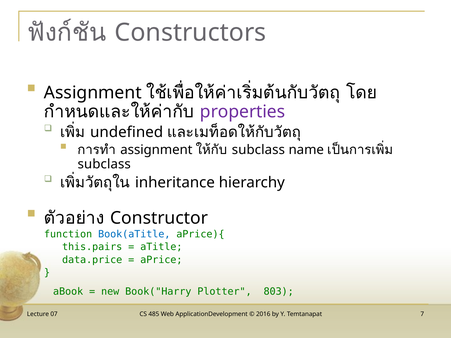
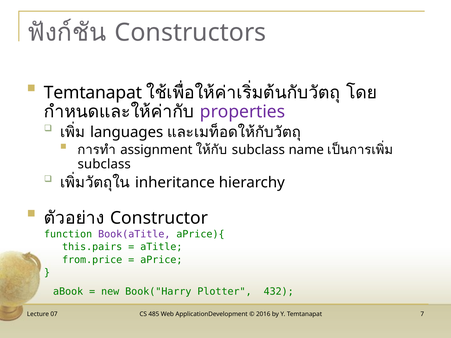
Assignment: Assignment -> Temtanapat (93, 93)
undefined: undefined -> languages (127, 132)
Book(aTitle colour: blue -> purple (134, 234)
data.price: data.price -> from.price (92, 260)
803: 803 -> 432 (279, 292)
